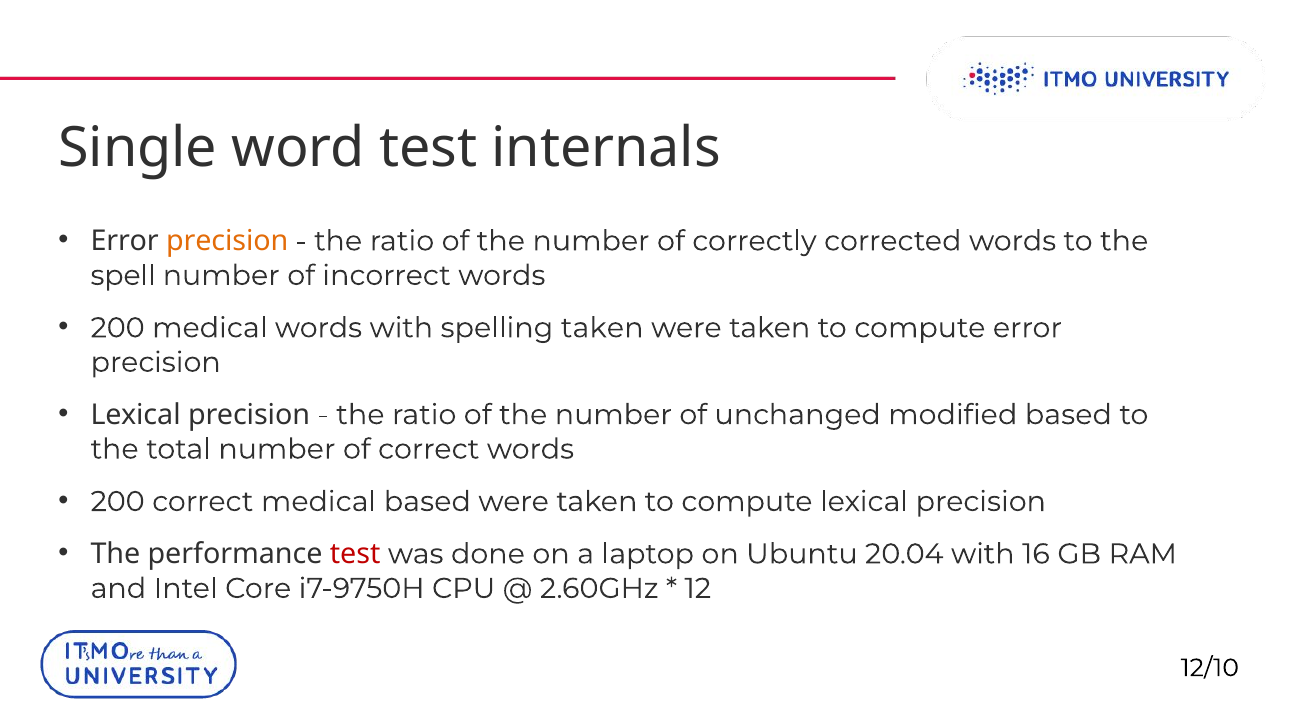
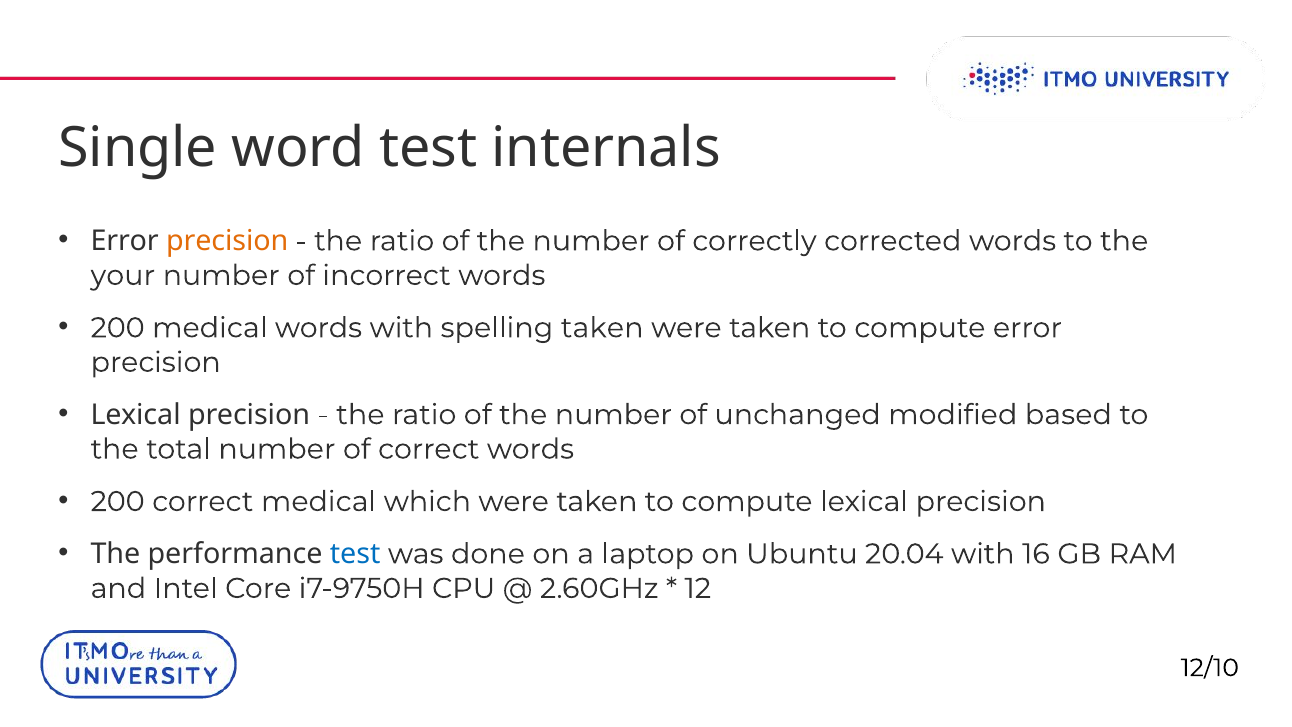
spell: spell -> your (123, 275)
medical based: based -> which (427, 501)
test colour: red -> blue (355, 554)
